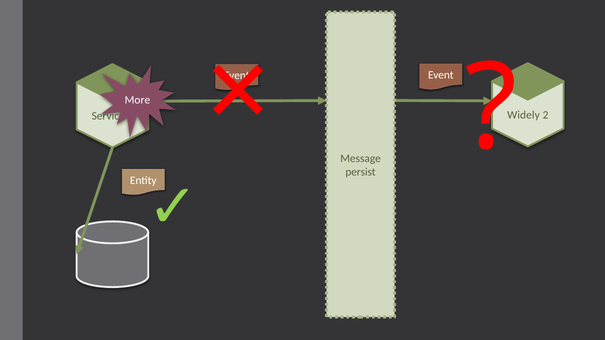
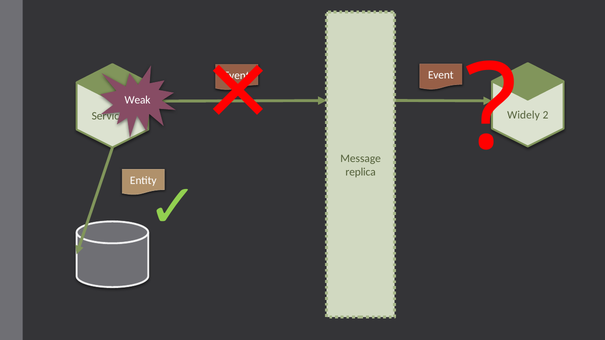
More: More -> Weak (138, 100)
persist: persist -> replica (361, 172)
